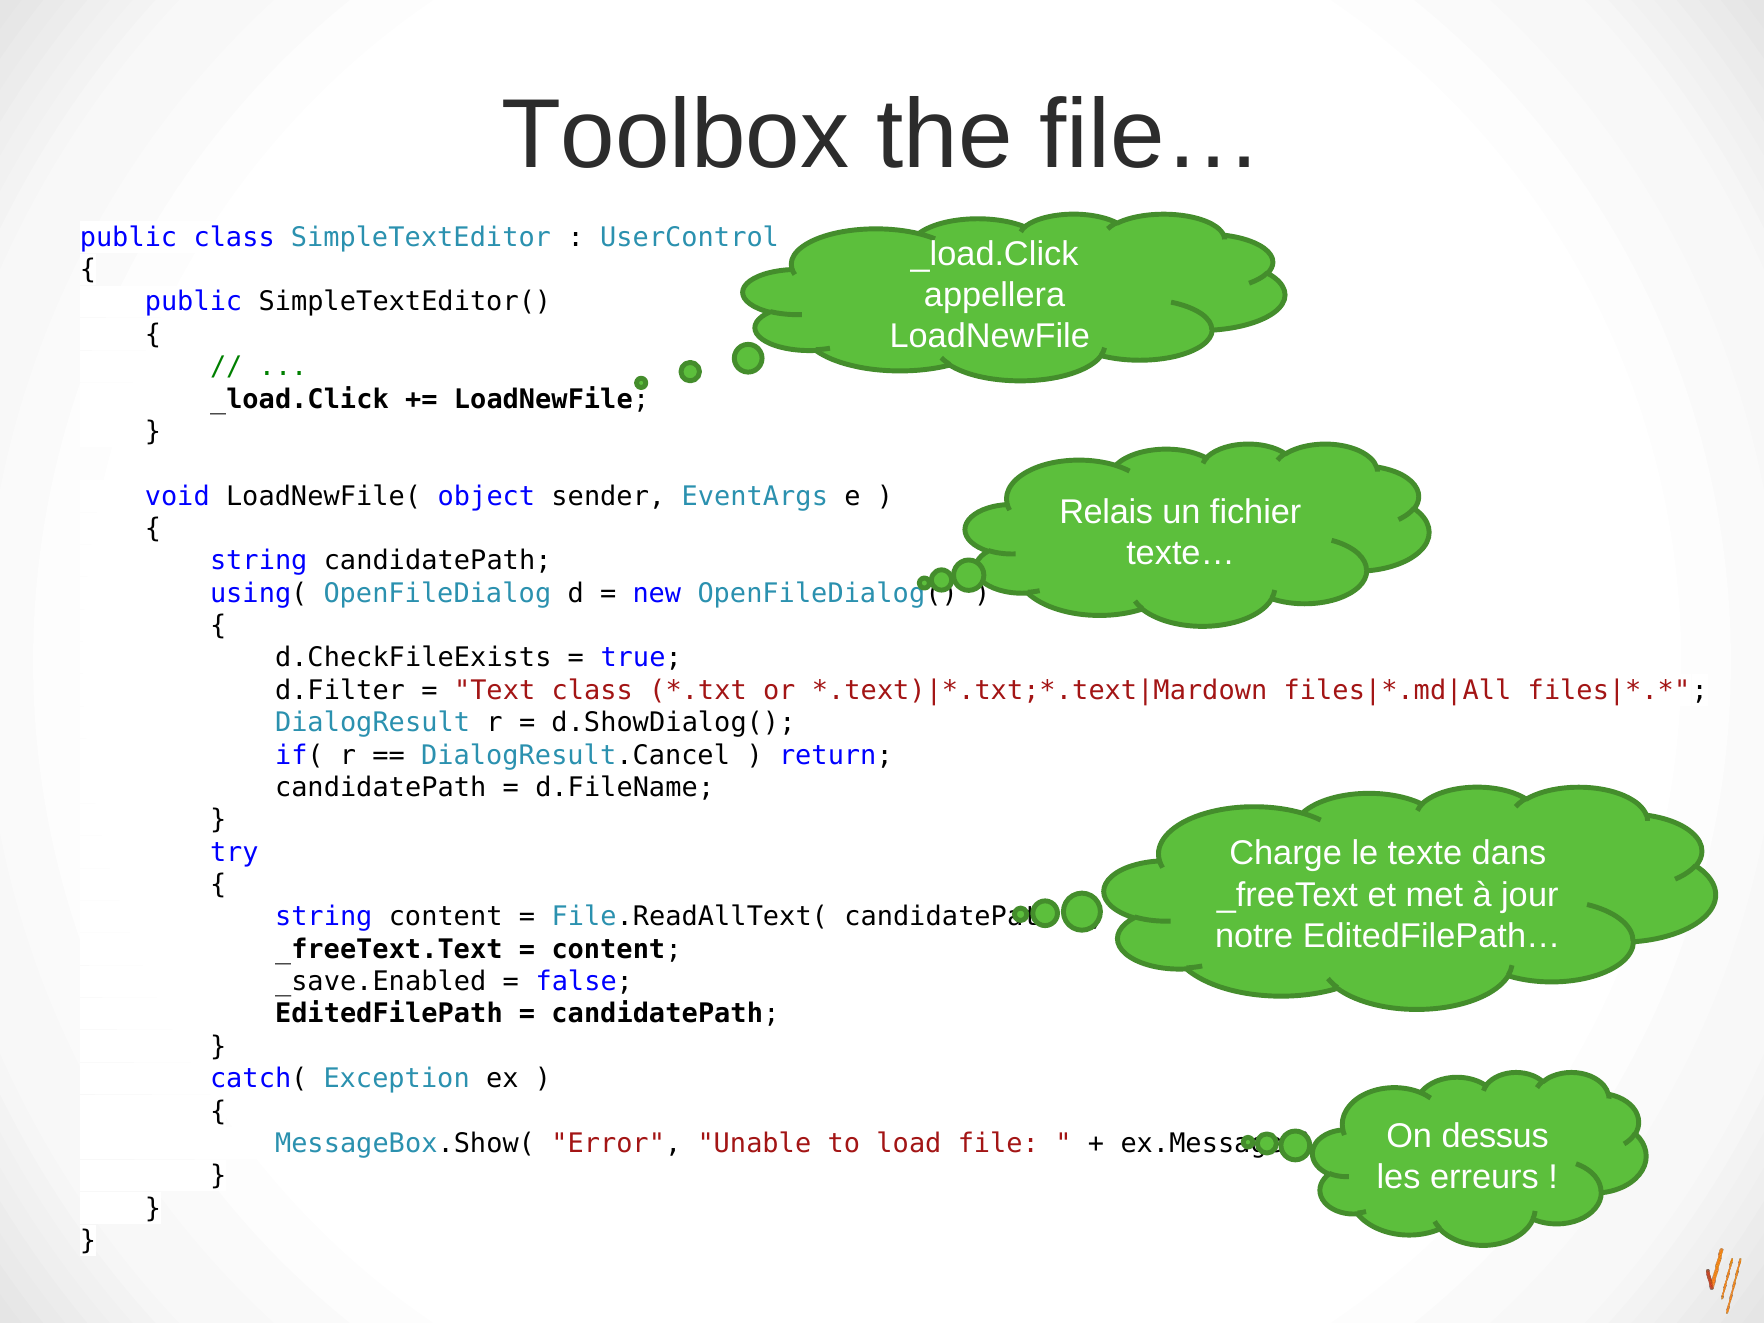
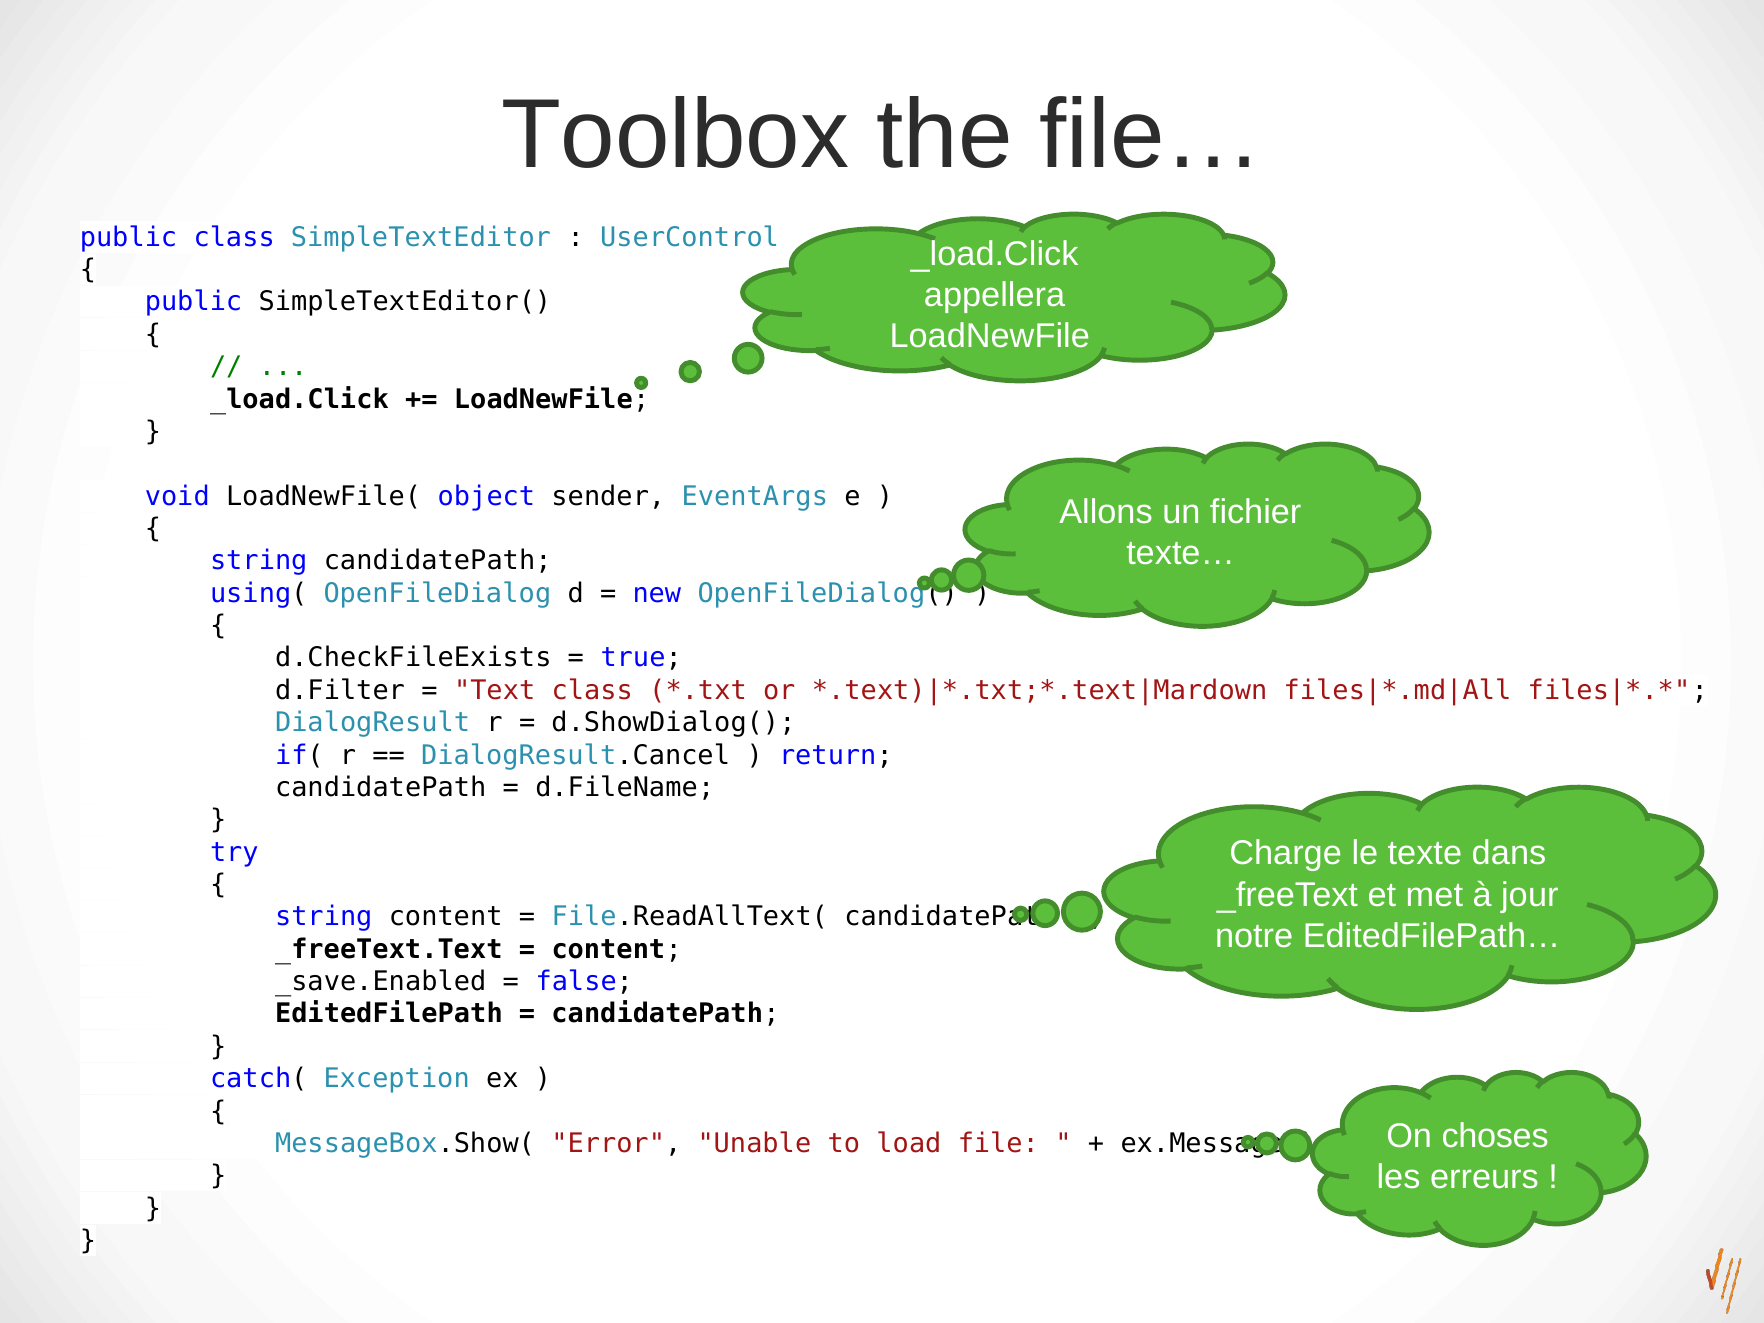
Relais: Relais -> Allons (1106, 512)
dessus: dessus -> choses (1495, 1136)
